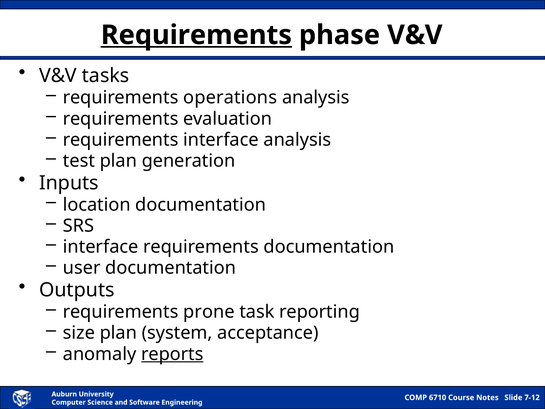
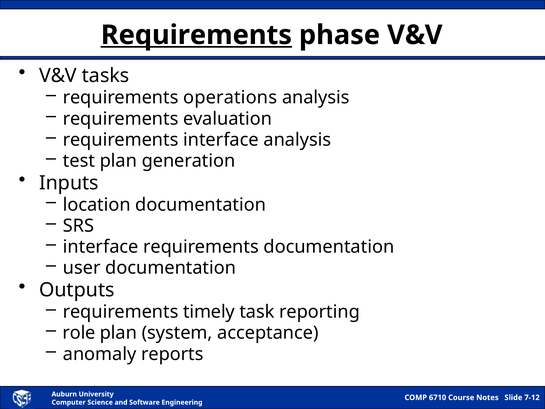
prone: prone -> timely (209, 312)
size: size -> role (79, 333)
reports underline: present -> none (172, 354)
